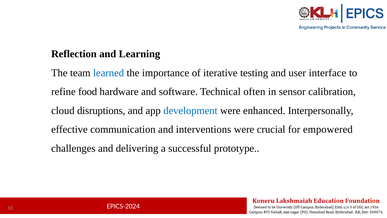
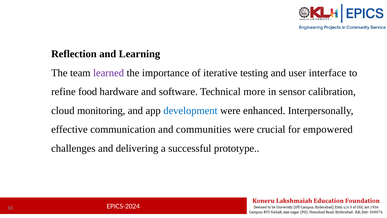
learned colour: blue -> purple (109, 73)
often: often -> more (254, 92)
disruptions: disruptions -> monitoring (101, 110)
interventions: interventions -> communities (204, 129)
